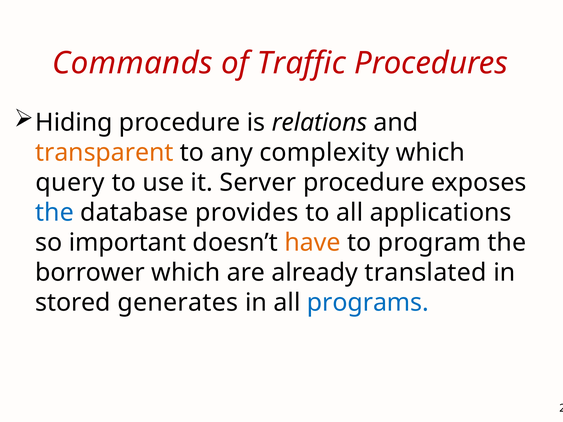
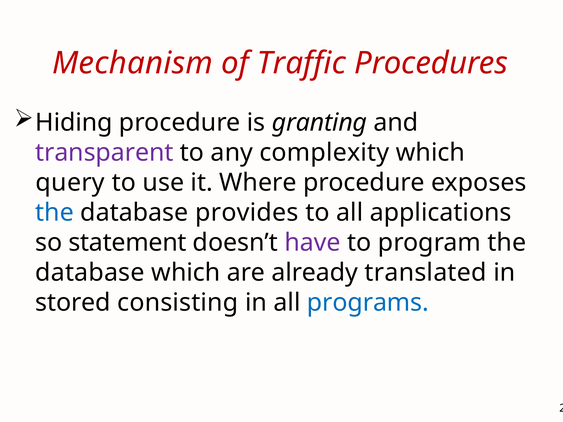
Commands: Commands -> Mechanism (133, 63)
relations: relations -> granting (320, 123)
transparent colour: orange -> purple (104, 153)
Server: Server -> Where (258, 183)
important: important -> statement (128, 243)
have colour: orange -> purple (313, 243)
borrower: borrower -> database (90, 273)
generates: generates -> consisting (178, 303)
